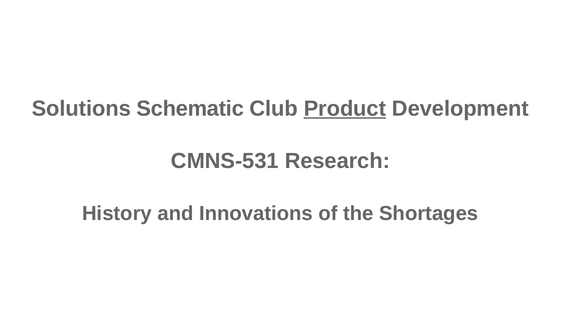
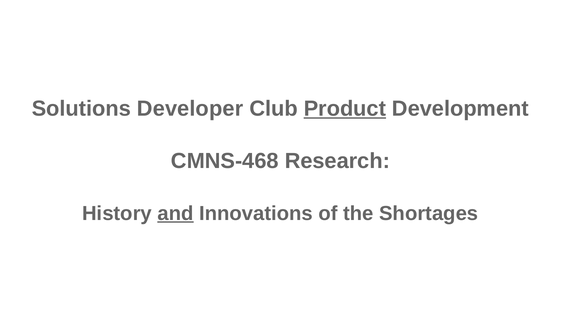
Schematic: Schematic -> Developer (190, 108)
CMNS-531: CMNS-531 -> CMNS-468 (225, 161)
and underline: none -> present (175, 213)
